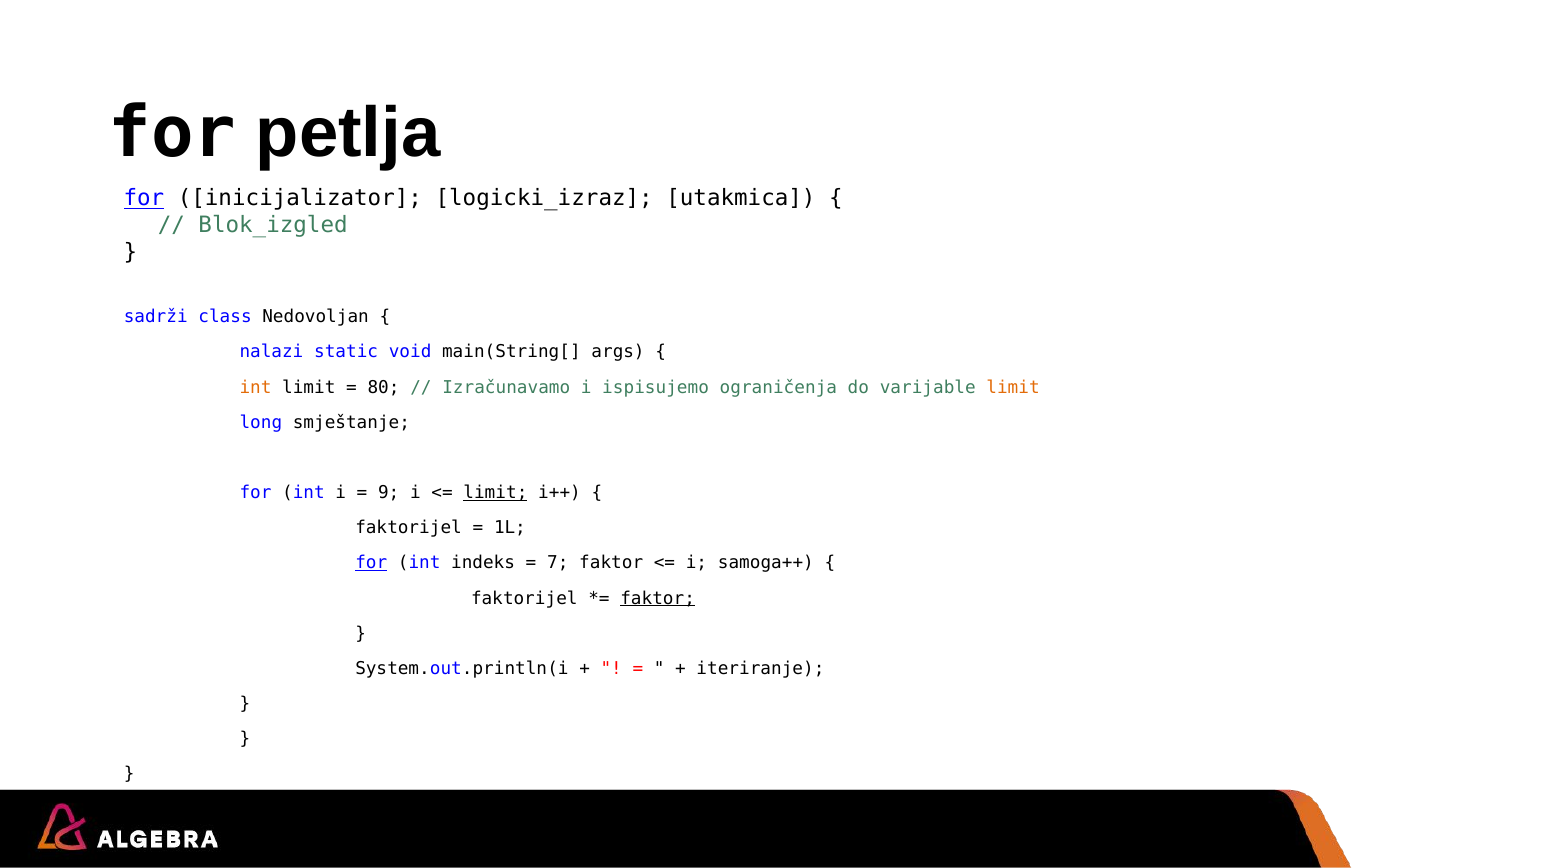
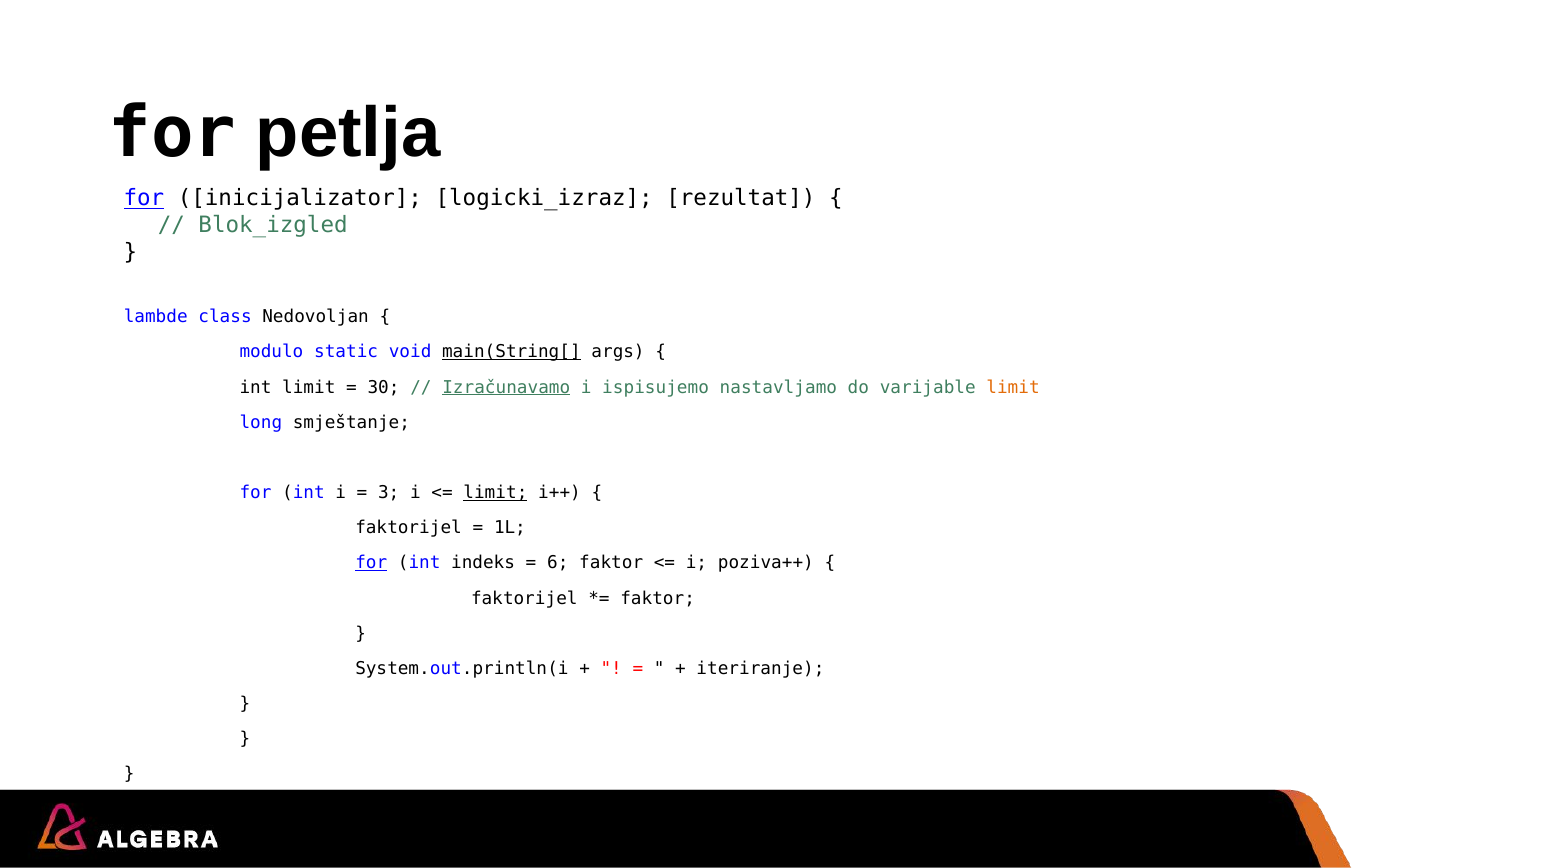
utakmica: utakmica -> rezultat (741, 199)
sadrži: sadrži -> lambde (156, 317)
nalazi: nalazi -> modulo (271, 352)
main(String[ underline: none -> present (511, 352)
int colour: orange -> black (255, 387)
80: 80 -> 30 (383, 387)
Izračunavamo underline: none -> present (506, 387)
ograničenja: ograničenja -> nastavljamo (778, 387)
9: 9 -> 3 (389, 493)
7: 7 -> 6 (558, 563)
samoga++: samoga++ -> poziva++ (766, 563)
faktor underline: present -> none (658, 598)
